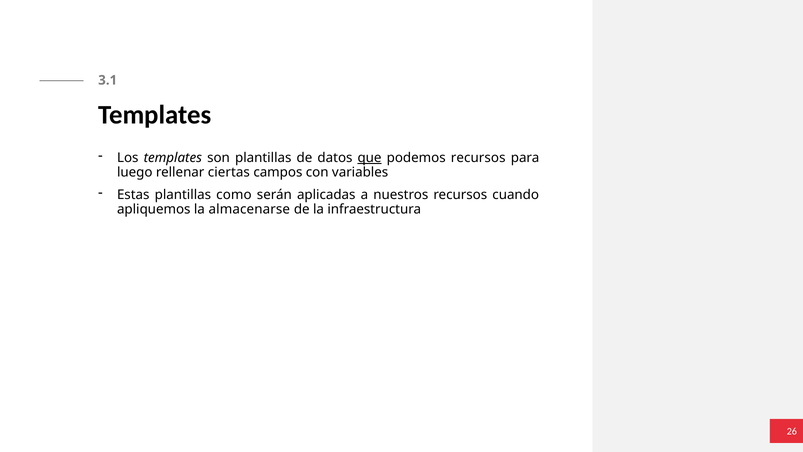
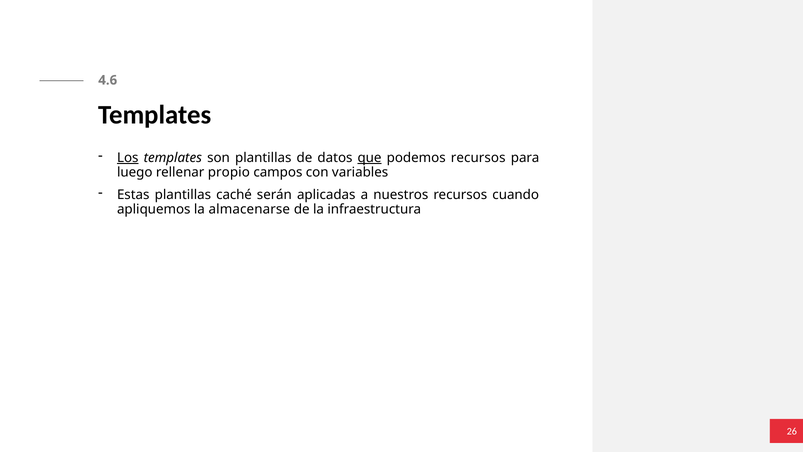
3.1: 3.1 -> 4.6 (108, 80)
Los underline: none -> present (128, 158)
ciertas: ciertas -> propio (229, 172)
como: como -> caché (234, 195)
